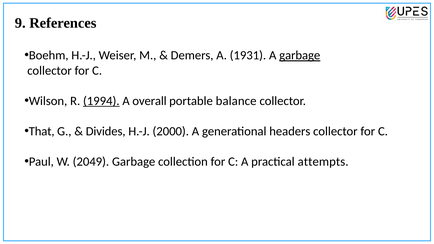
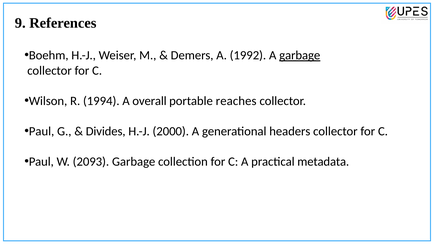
1931: 1931 -> 1992 (248, 55)
1994 underline: present -> none (101, 101)
balance: balance -> reaches (236, 101)
That: That -> Paul (42, 131)
2049: 2049 -> 2093 (91, 162)
attempts: attempts -> metadata (323, 162)
